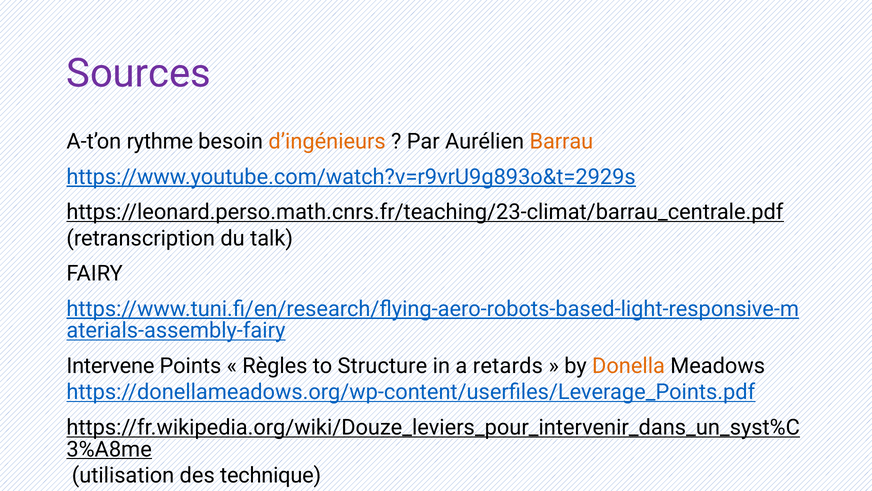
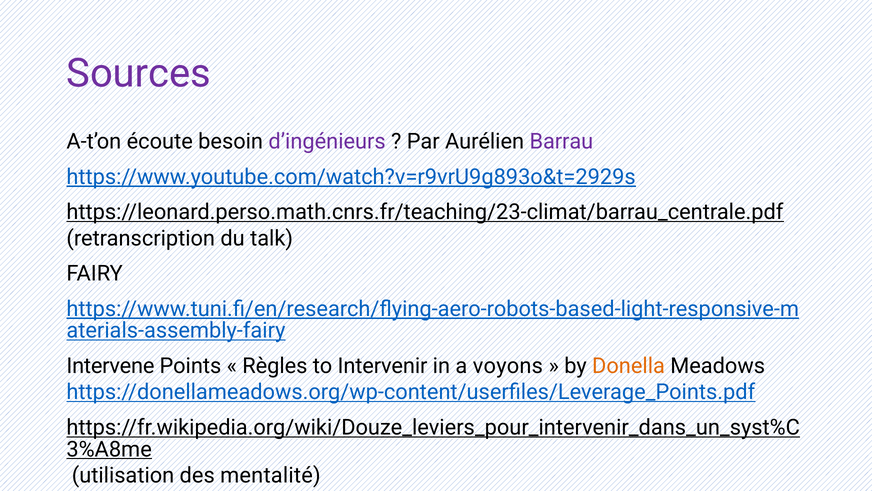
rythme: rythme -> écoute (160, 141)
d’ingénieurs colour: orange -> purple (327, 141)
Barrau colour: orange -> purple (561, 141)
Structure: Structure -> Intervenir (383, 366)
retards: retards -> voyons (508, 366)
technique: technique -> mentalité (270, 475)
